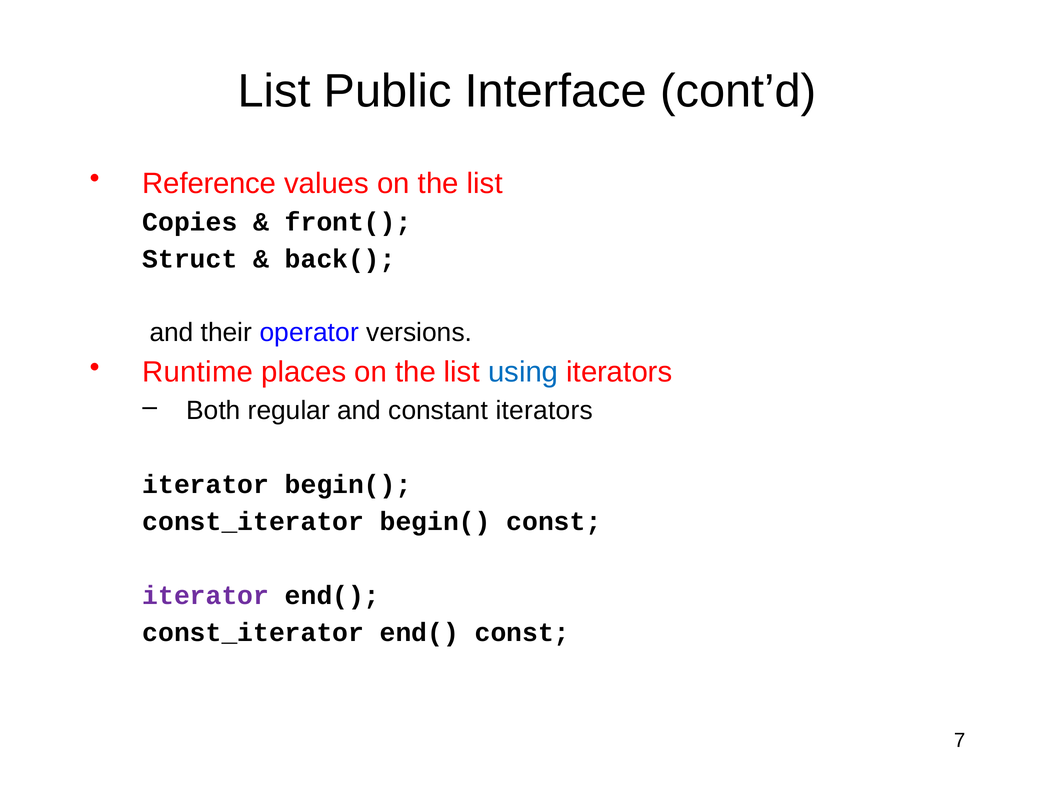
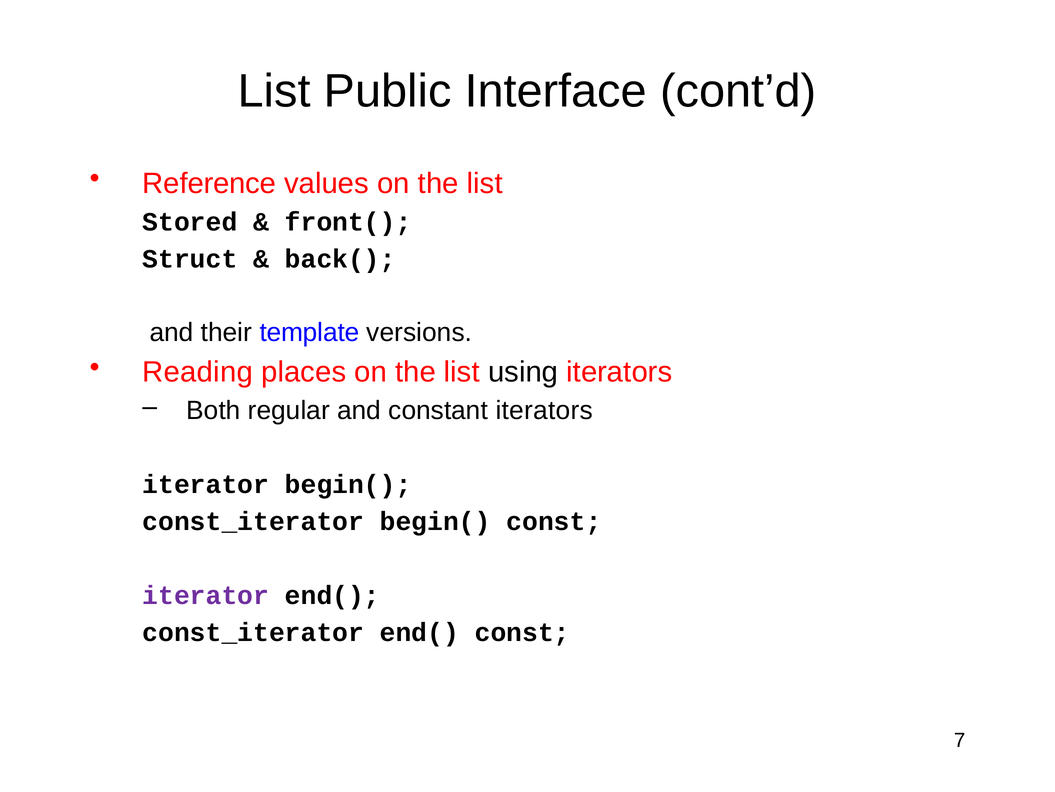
Copies: Copies -> Stored (190, 222)
operator: operator -> template (309, 332)
Runtime: Runtime -> Reading (198, 372)
using colour: blue -> black (523, 372)
